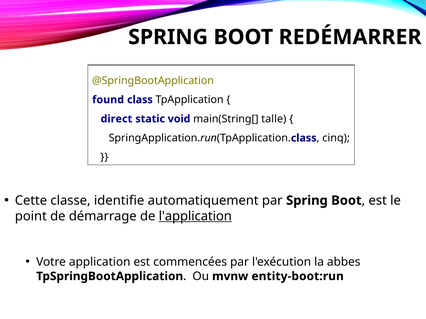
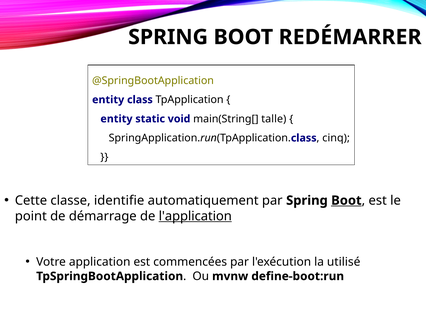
found: found -> entity (108, 100)
direct: direct -> entity (116, 119)
Boot underline: none -> present (346, 201)
abbes: abbes -> utilisé (344, 262)
entity-boot:run: entity-boot:run -> define-boot:run (298, 277)
